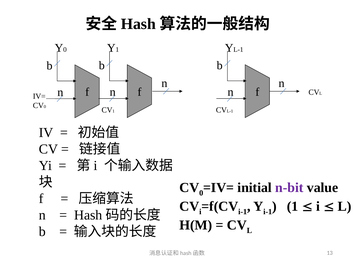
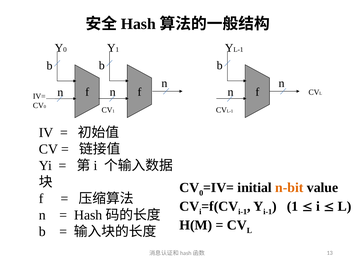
n-bit colour: purple -> orange (289, 188)
